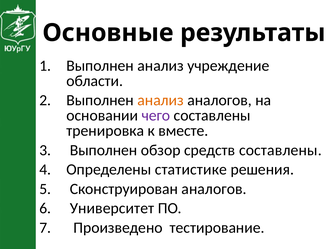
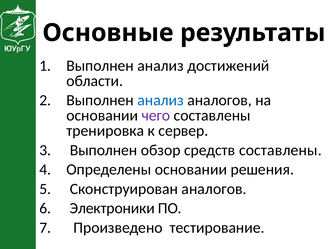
учреждение: учреждение -> достижений (228, 66)
анализ colour: orange -> blue (161, 100)
вместе: вместе -> сервер (183, 131)
Определены статистике: статистике -> основании (191, 170)
Университет: Университет -> Электроники (112, 208)
